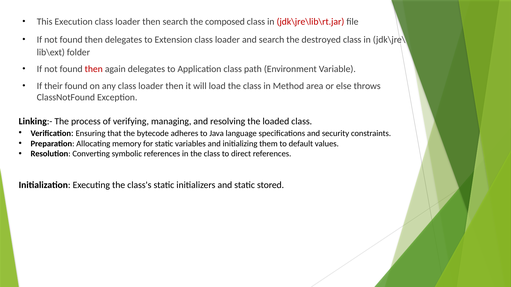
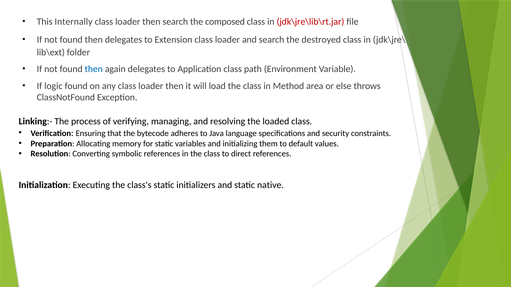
Execution: Execution -> Internally (74, 22)
then colour: red -> blue (94, 69)
their: their -> logic (53, 86)
stored: stored -> native (270, 185)
